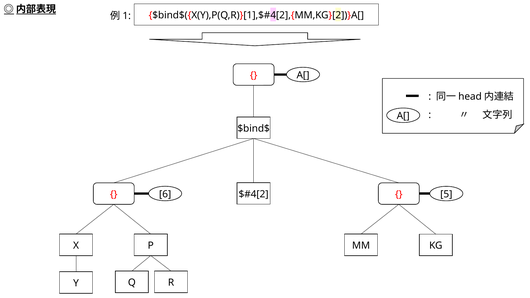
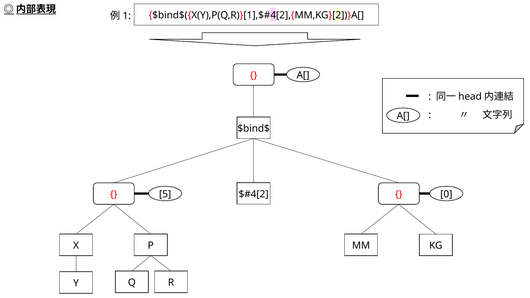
5: 5 -> 0 (446, 194)
6: 6 -> 5 (165, 194)
